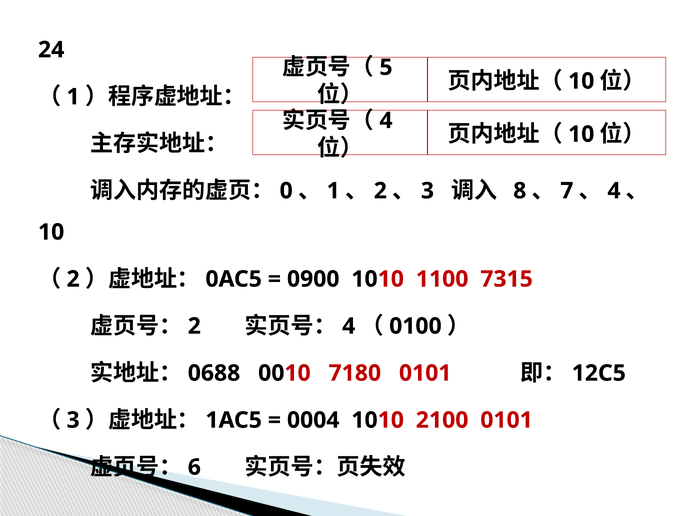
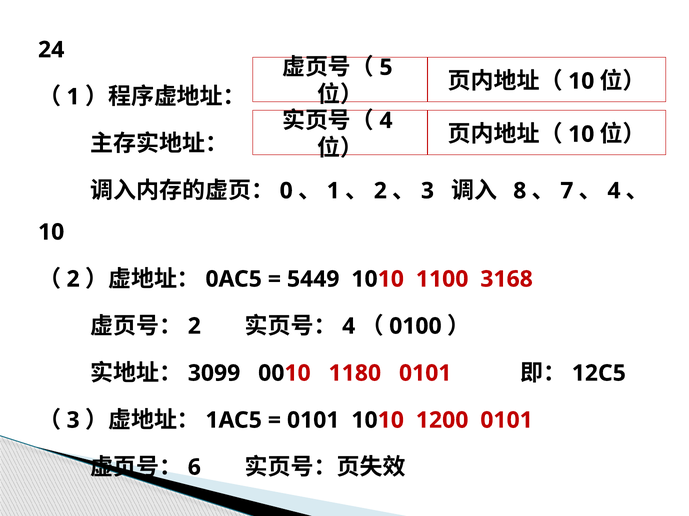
0900: 0900 -> 5449 (313, 279)
7315: 7315 -> 3168 (507, 279)
0688: 0688 -> 3099 (214, 374)
7180: 7180 -> 1180 (355, 374)
0004: 0004 -> 0101 (313, 421)
2100: 2100 -> 1200 (442, 421)
